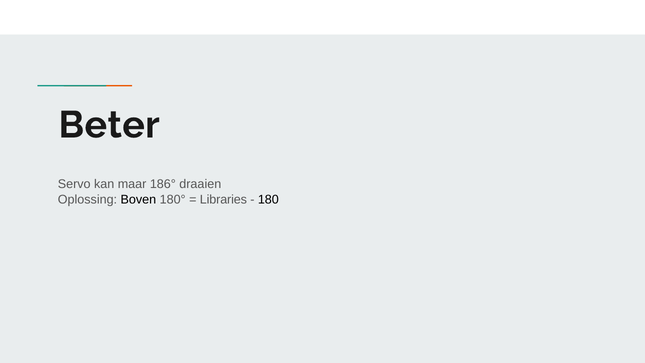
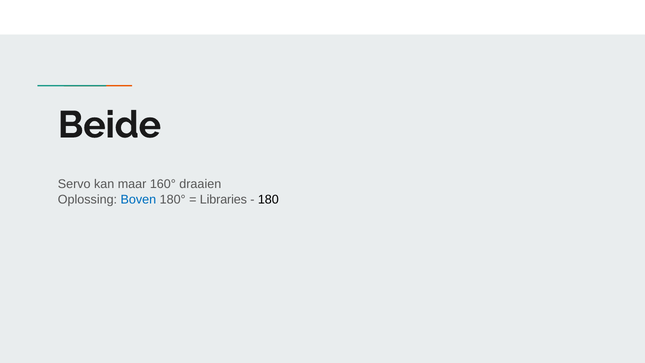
Beter: Beter -> Beide (109, 125)
186°: 186° -> 160° (163, 184)
Boven colour: black -> blue (138, 199)
